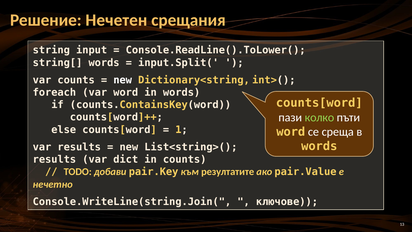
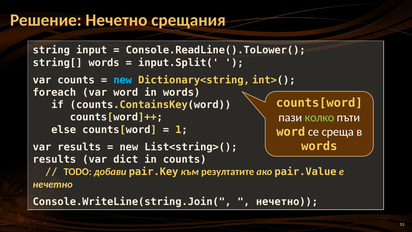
Решение Нечетен: Нечетен -> Нечетно (116, 20)
new colour: white -> light blue (123, 80)
ключове: ключове -> нечетно (287, 202)
